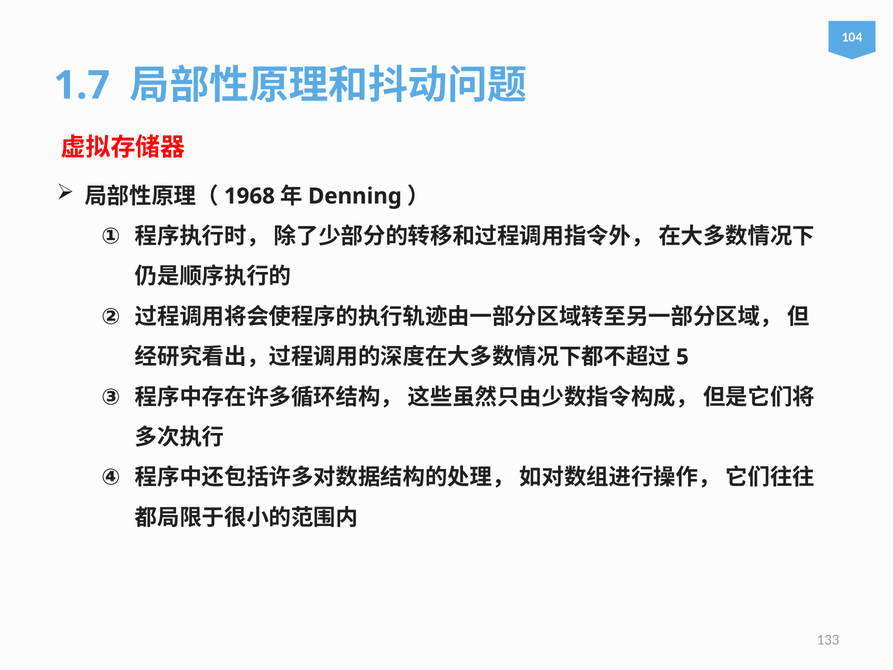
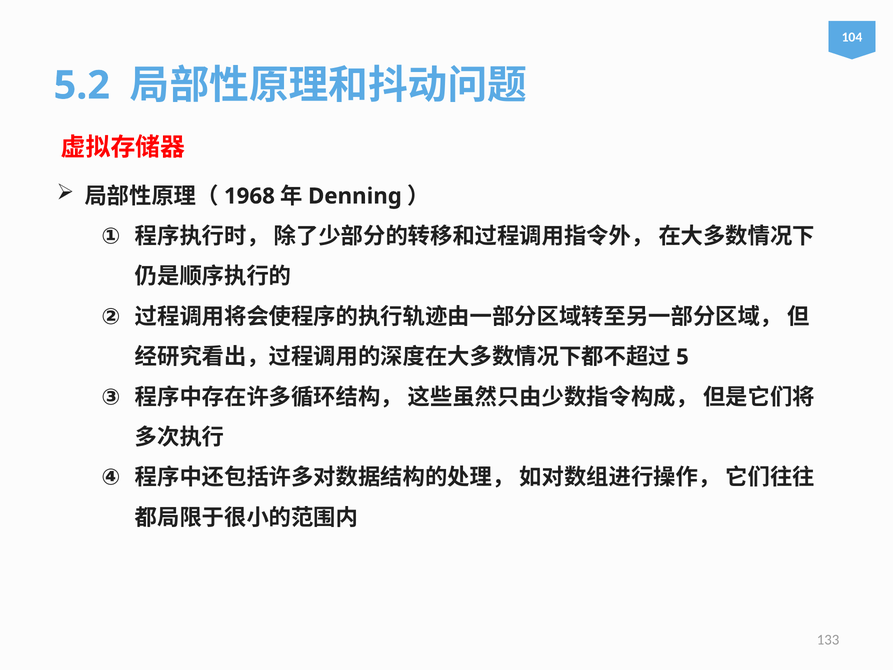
1.7: 1.7 -> 5.2 (82, 85)
